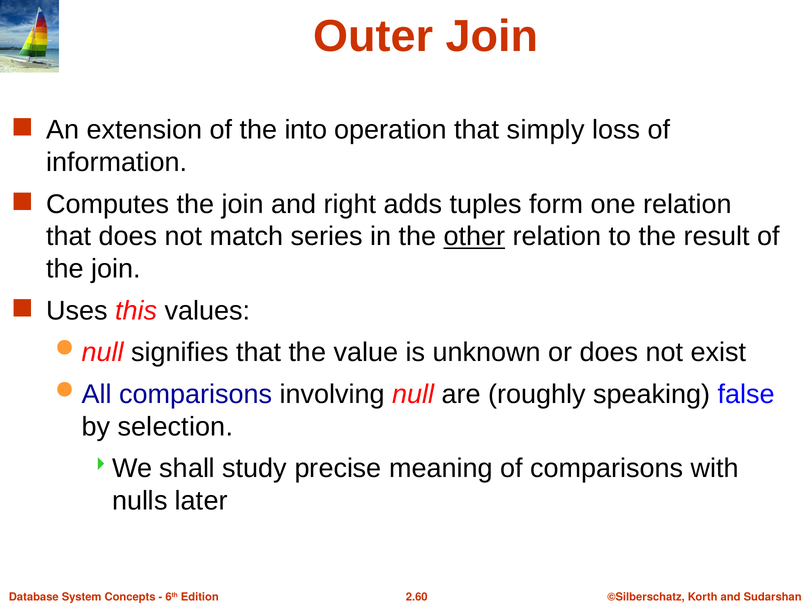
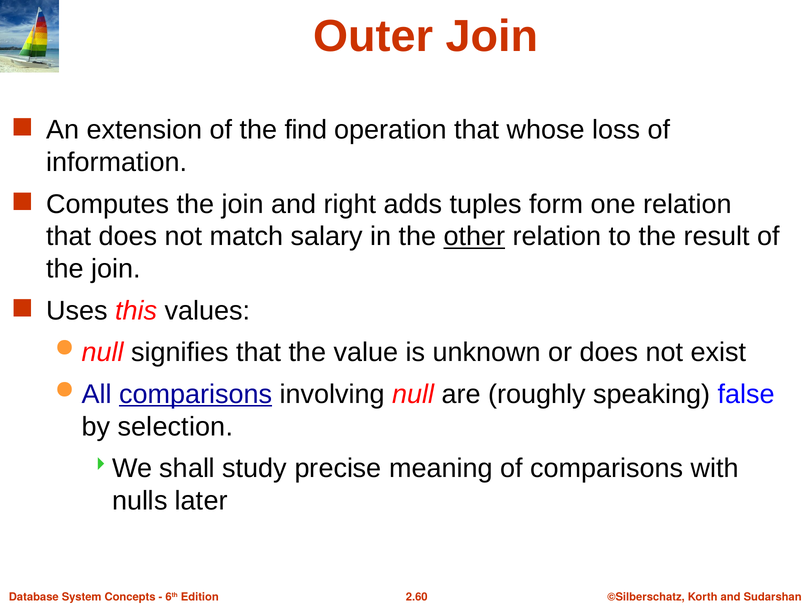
into: into -> find (306, 130)
simply: simply -> whose (546, 130)
series: series -> salary (327, 237)
comparisons underline: none -> present (196, 395)
